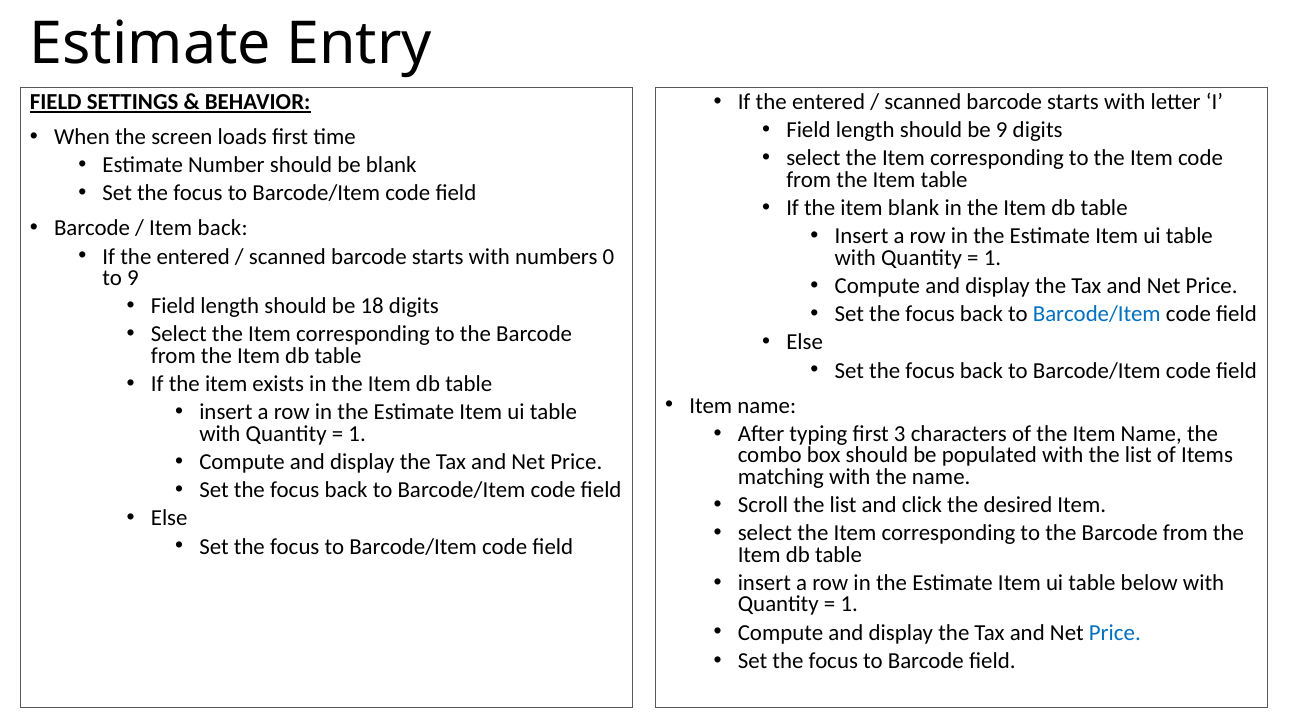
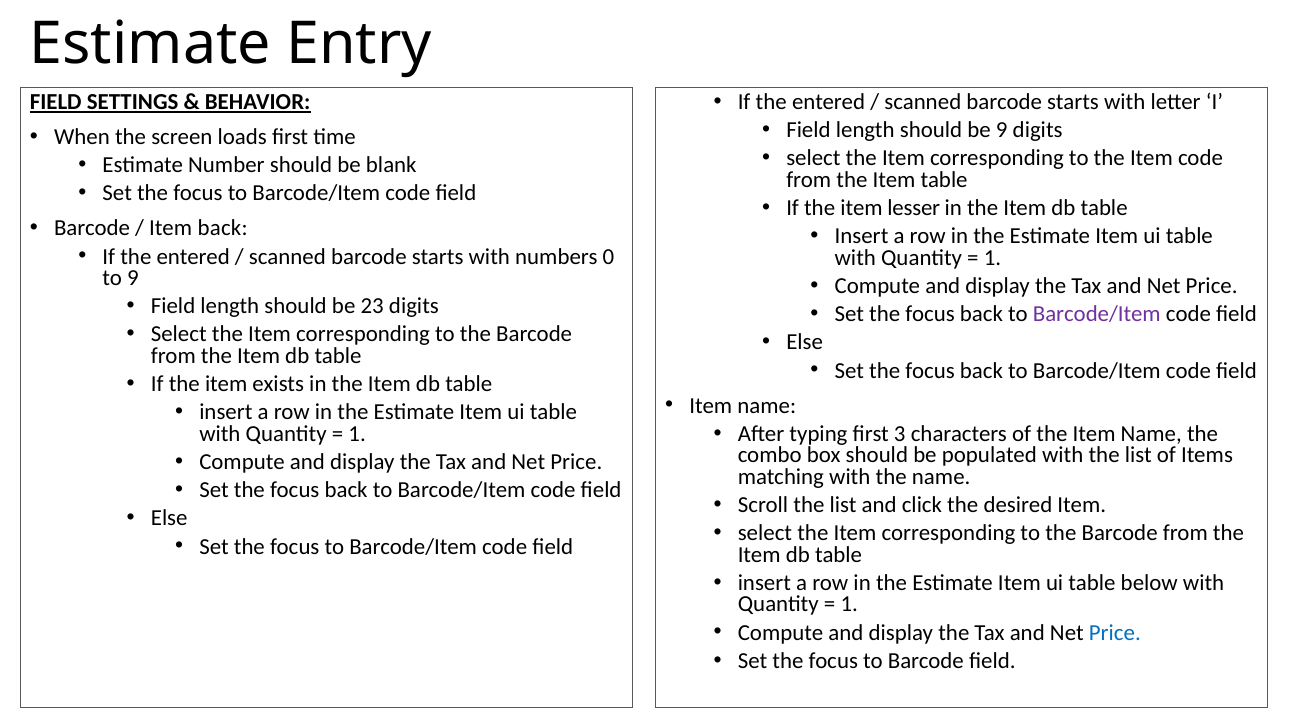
item blank: blank -> lesser (914, 208)
18: 18 -> 23 (372, 306)
Barcode/Item colour: blue -> purple (1097, 314)
